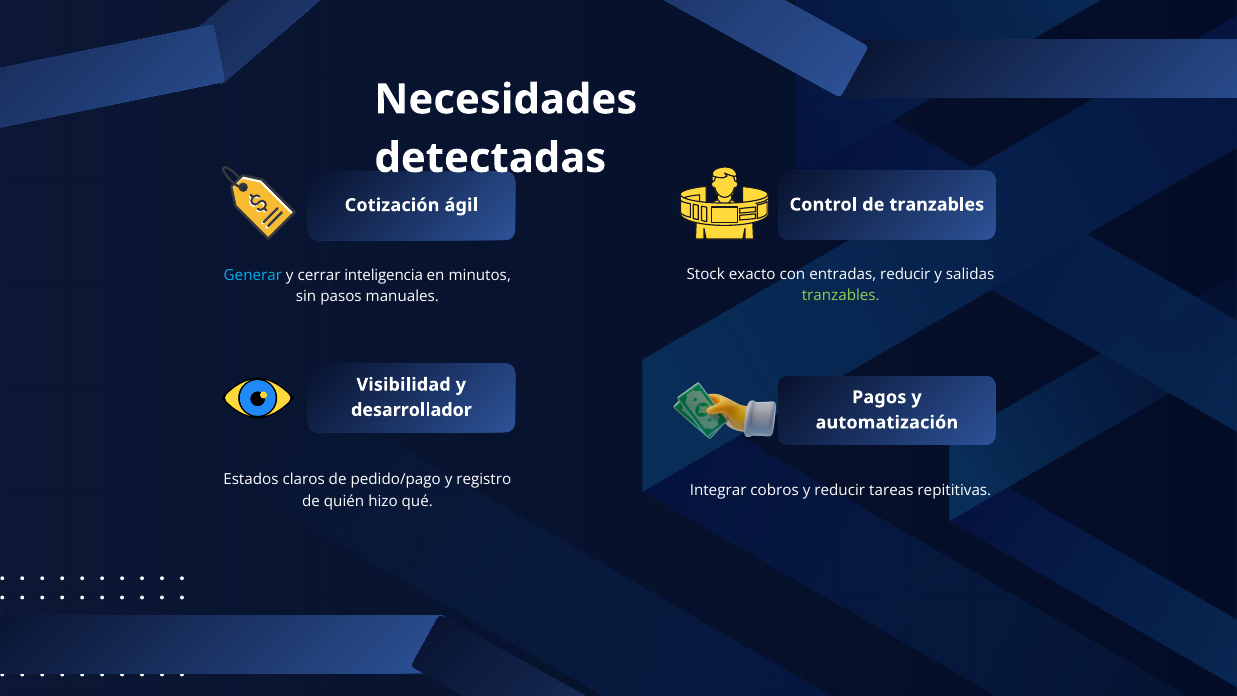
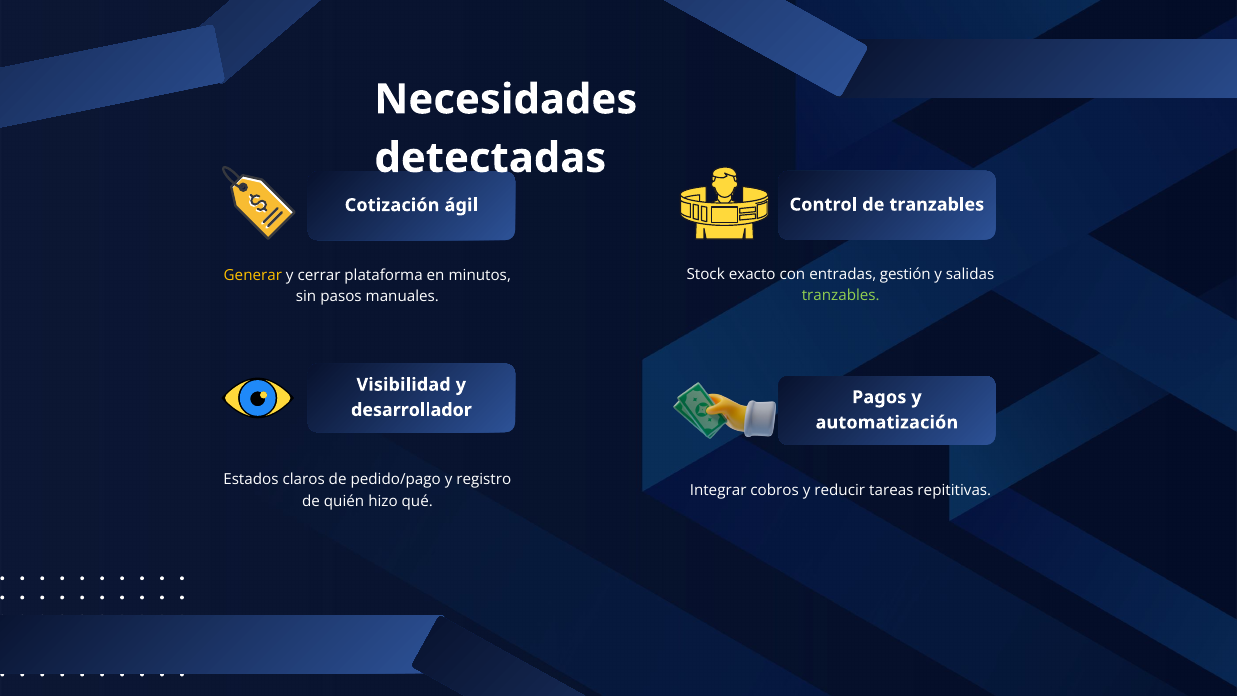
entradas reducir: reducir -> gestión (905, 274)
Generar colour: light blue -> yellow (253, 275)
inteligencia: inteligencia -> plataforma (384, 275)
